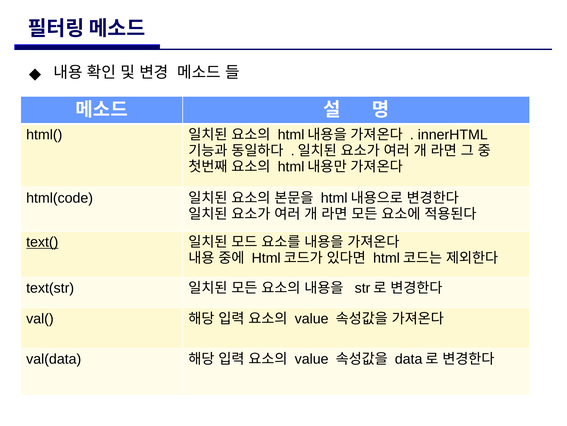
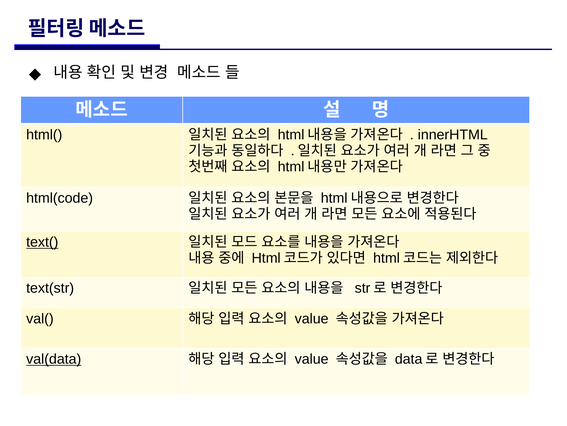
val(data underline: none -> present (54, 359)
